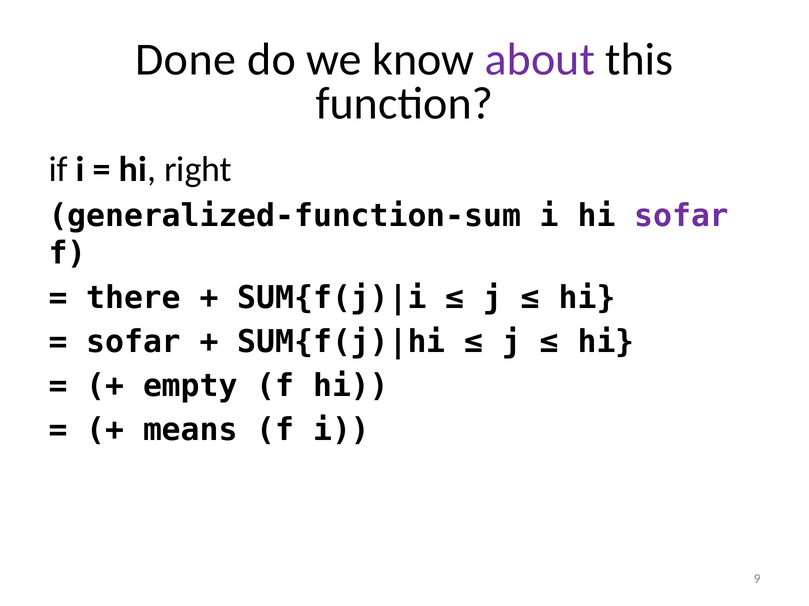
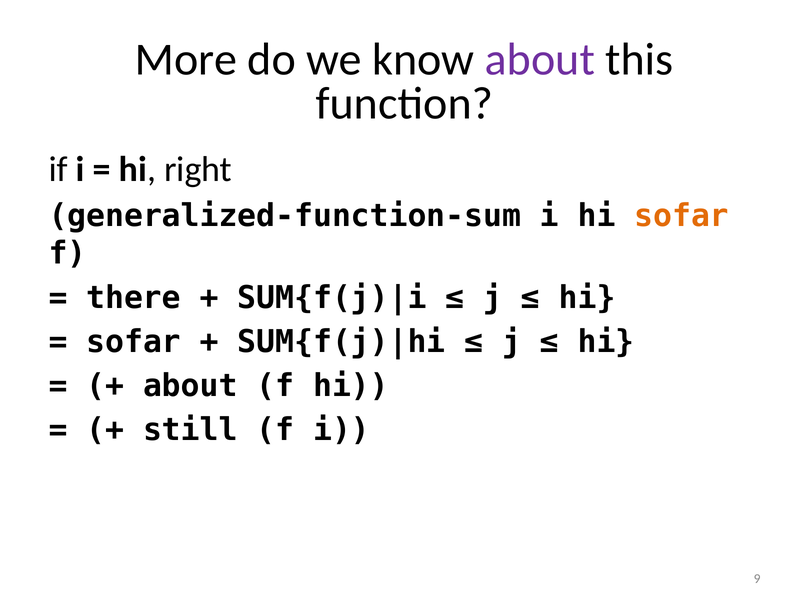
Done: Done -> More (186, 60)
sofar colour: purple -> orange (682, 216)
empty: empty -> about (190, 386)
means: means -> still (190, 430)
